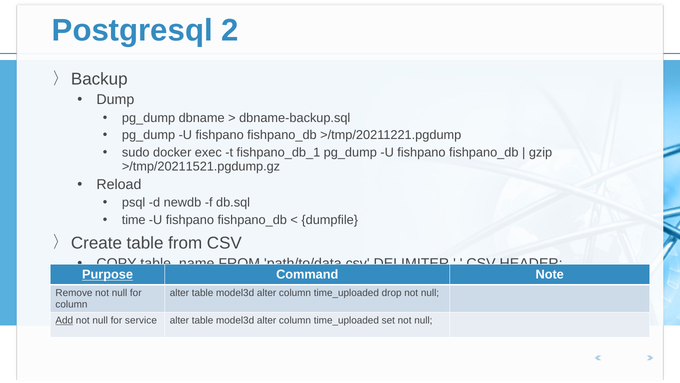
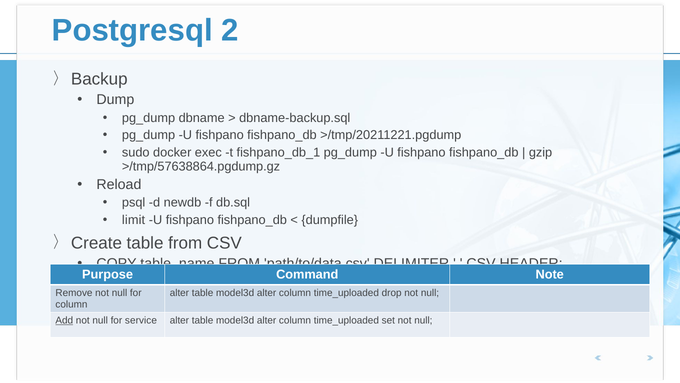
>/tmp/20211521.pgdump.gz: >/tmp/20211521.pgdump.gz -> >/tmp/57638864.pgdump.gz (201, 166)
time: time -> limit (134, 220)
Purpose underline: present -> none (108, 274)
